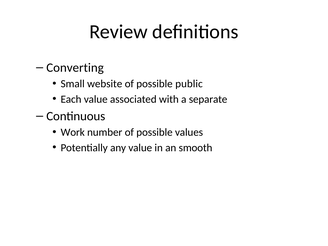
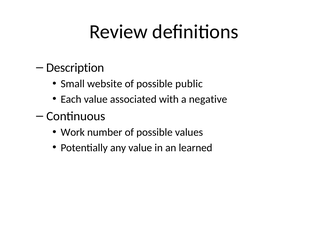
Converting: Converting -> Description (75, 68)
separate: separate -> negative (208, 99)
smooth: smooth -> learned (196, 148)
